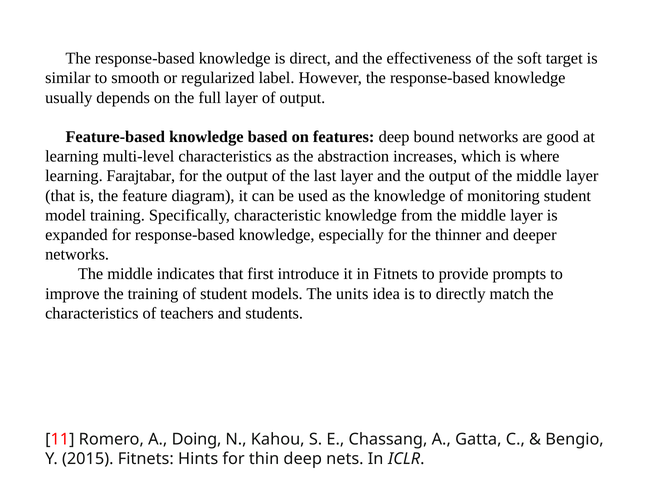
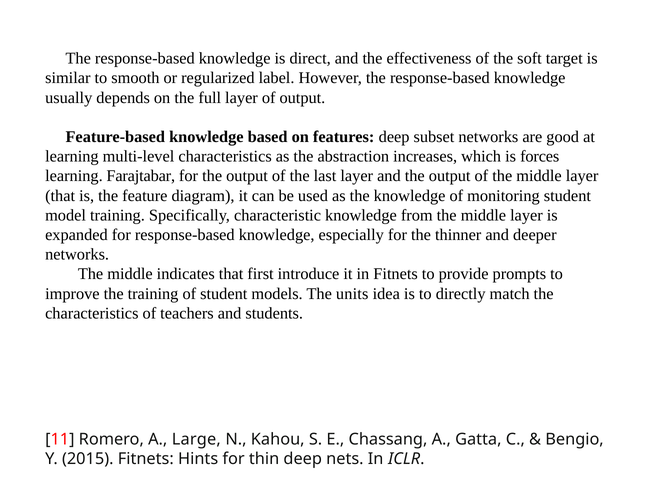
bound: bound -> subset (434, 137)
where: where -> forces (540, 157)
Doing: Doing -> Large (196, 440)
